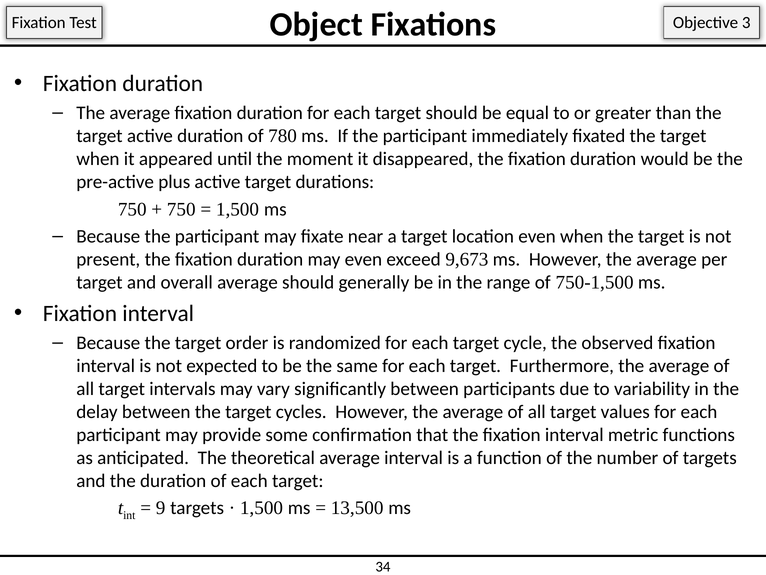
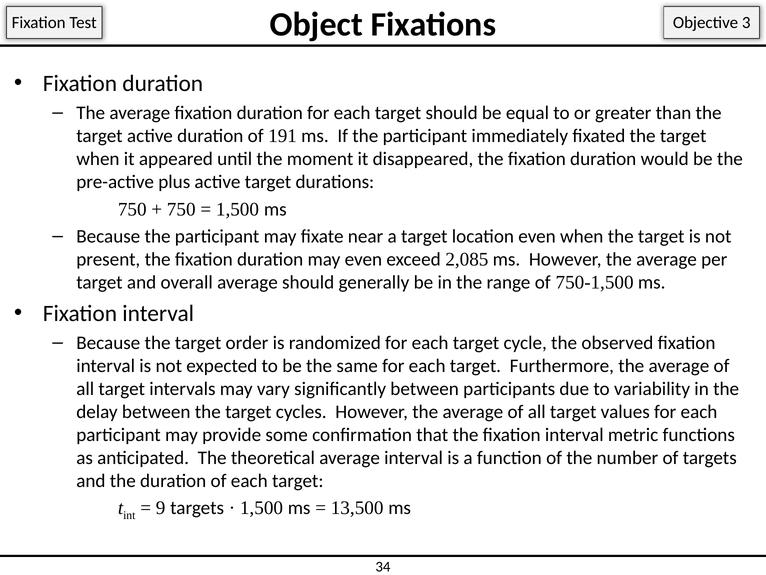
780: 780 -> 191 (283, 136)
9,673: 9,673 -> 2,085 (467, 259)
